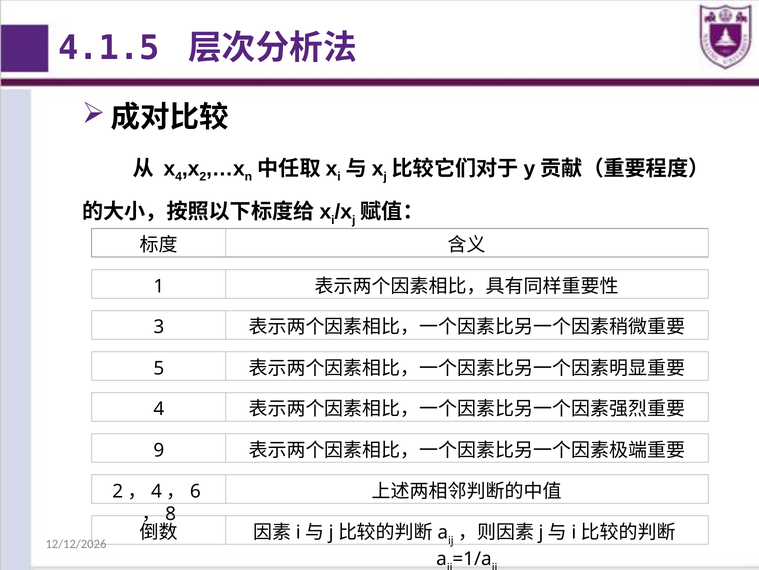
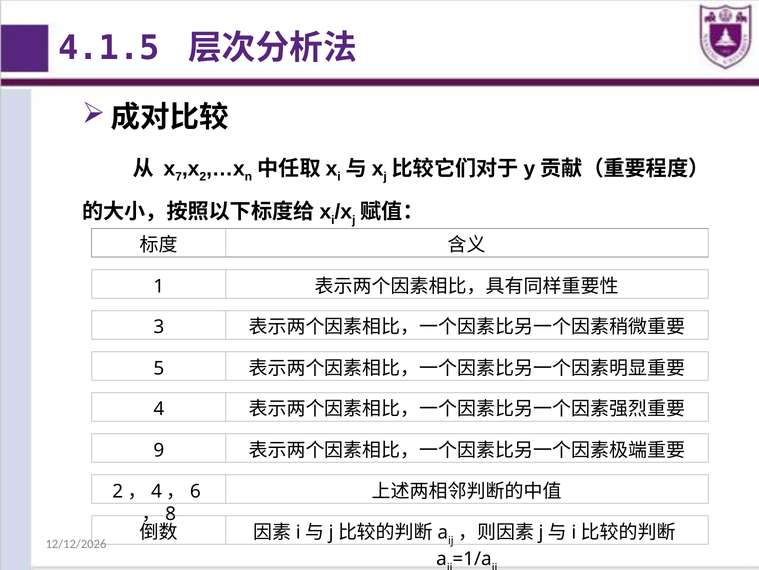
4: 4 -> 7 (179, 177)
